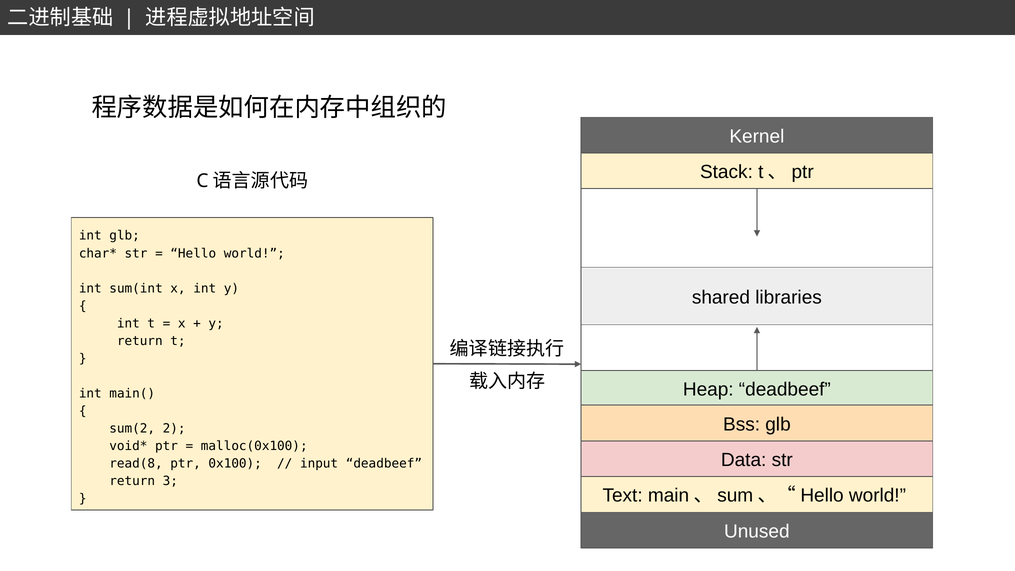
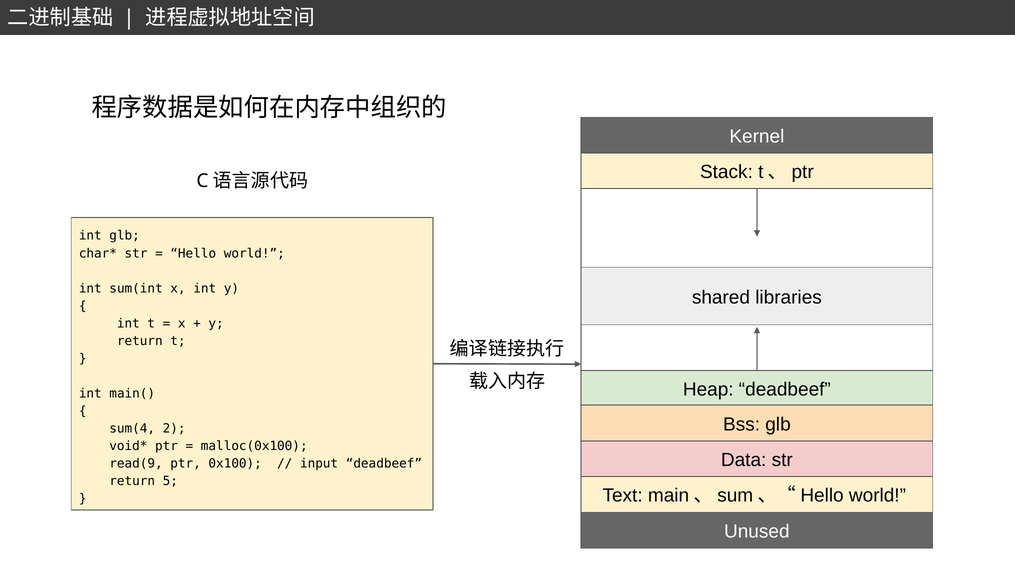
sum(2: sum(2 -> sum(4 (132, 428)
read(8: read(8 -> read(9 (136, 463)
3: 3 -> 5 (170, 481)
